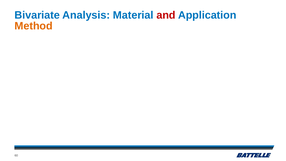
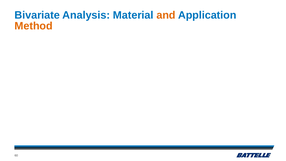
and colour: red -> orange (166, 15)
